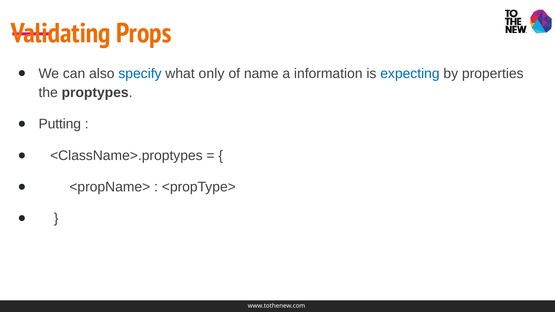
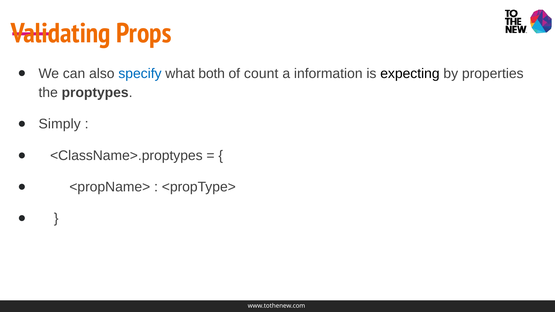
only: only -> both (212, 74)
name: name -> count (261, 74)
expecting colour: blue -> black (410, 74)
Putting: Putting -> Simply (60, 124)
